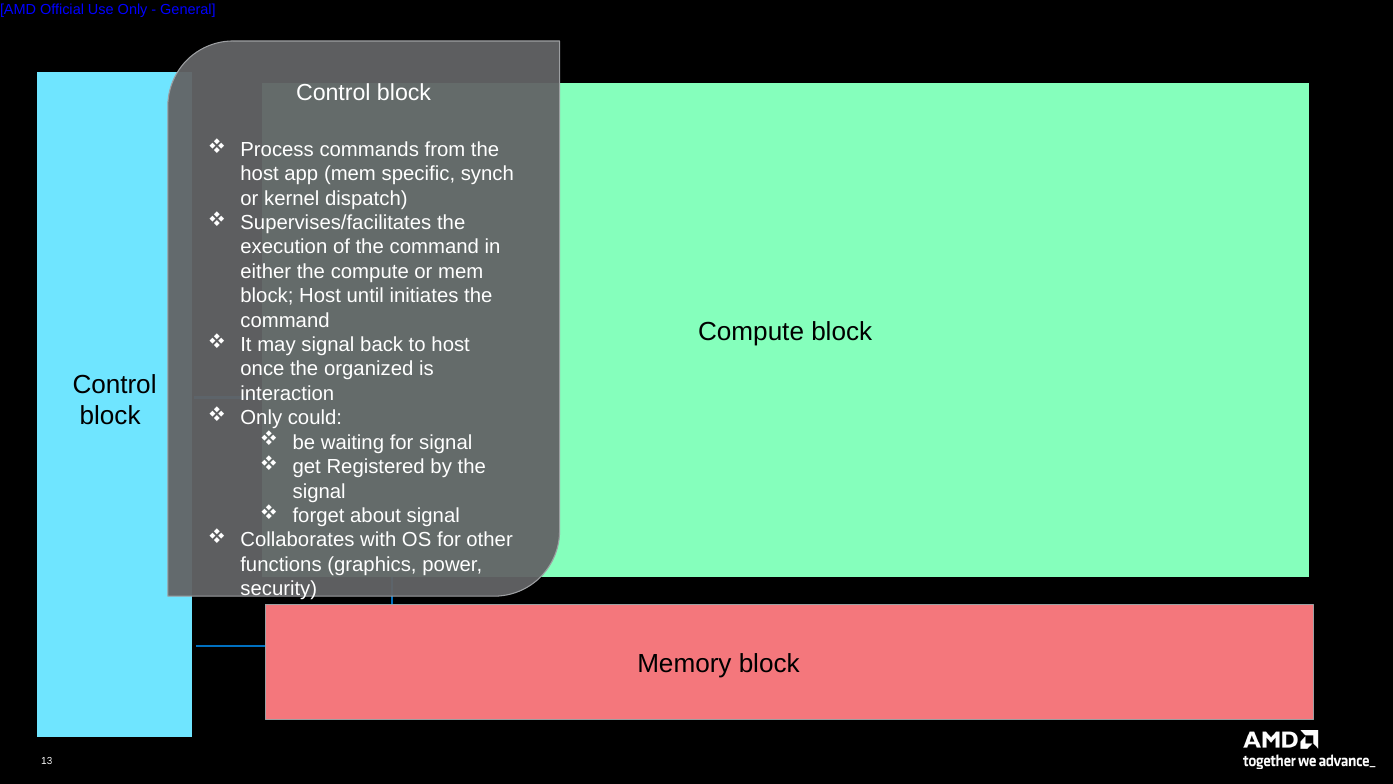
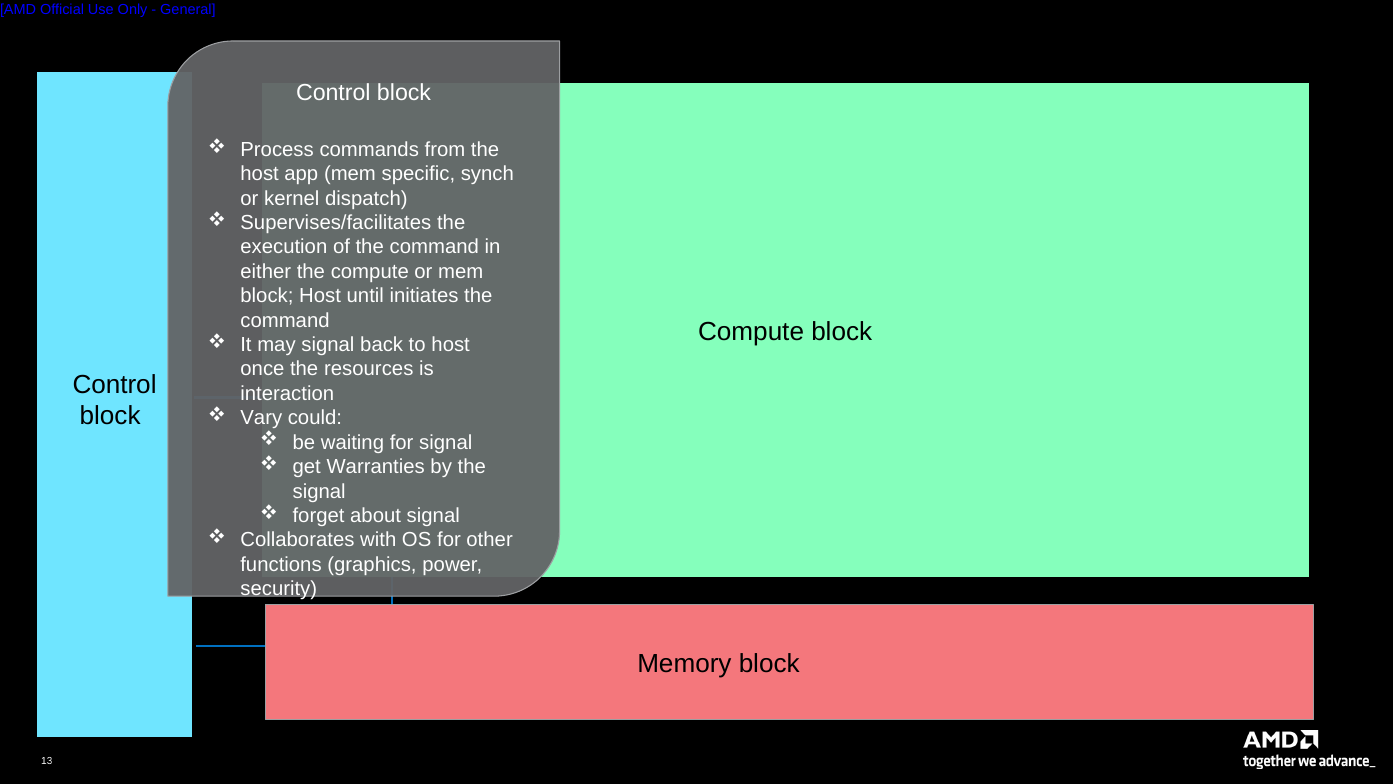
organized: organized -> resources (369, 369)
Only: Only -> Vary (261, 418)
Registered: Registered -> Warranties (376, 467)
